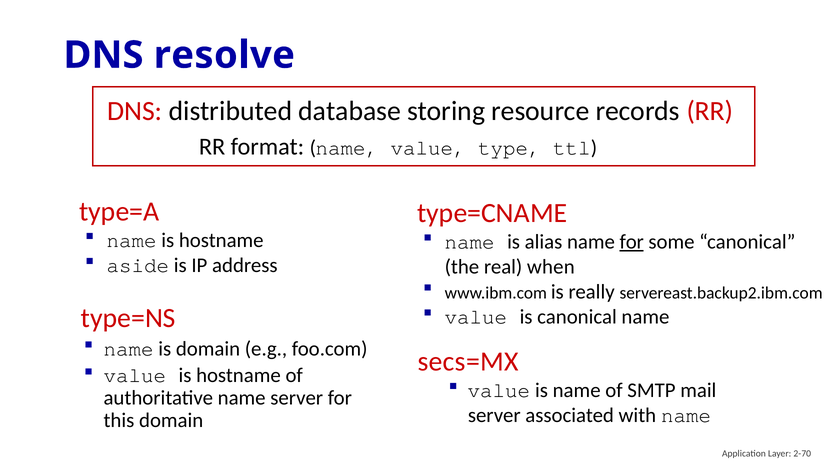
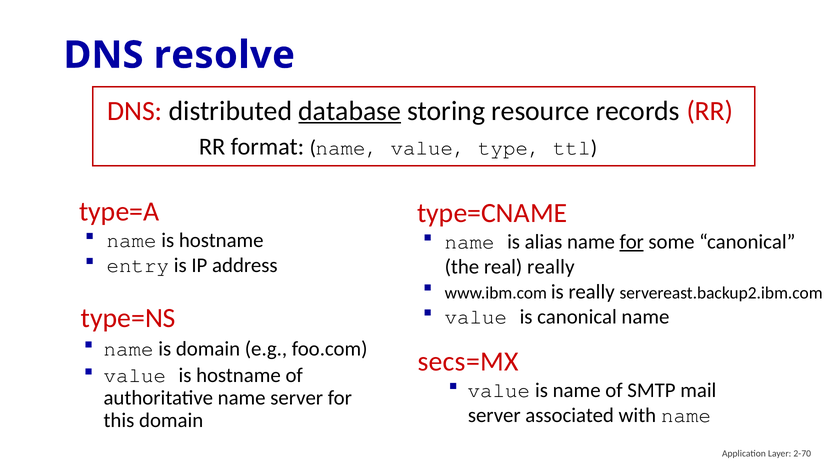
database underline: none -> present (350, 111)
aside: aside -> entry (138, 265)
real when: when -> really (551, 266)
